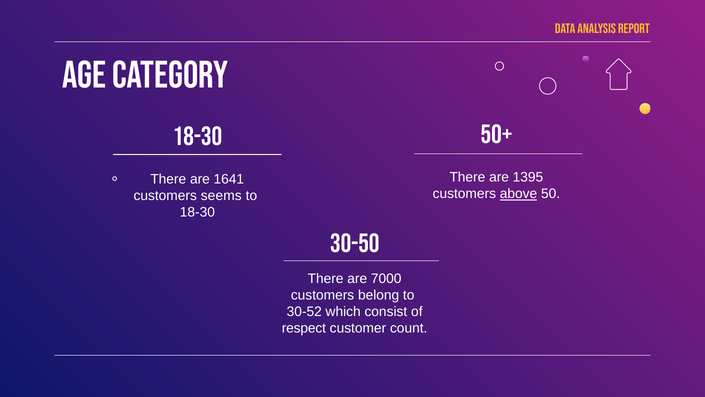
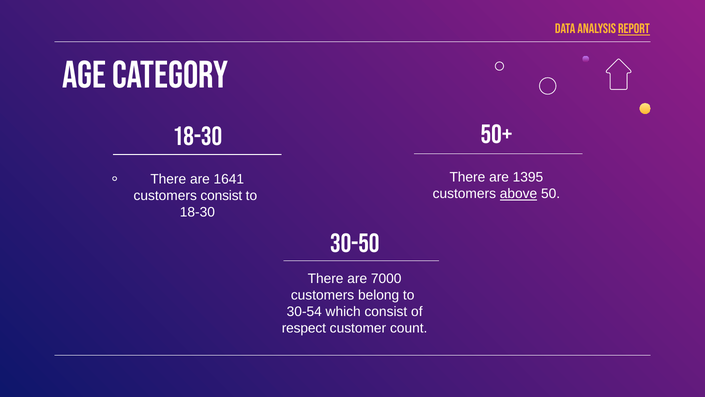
Report underline: none -> present (634, 29)
customers seems: seems -> consist (221, 196)
30-52: 30-52 -> 30-54 (304, 311)
